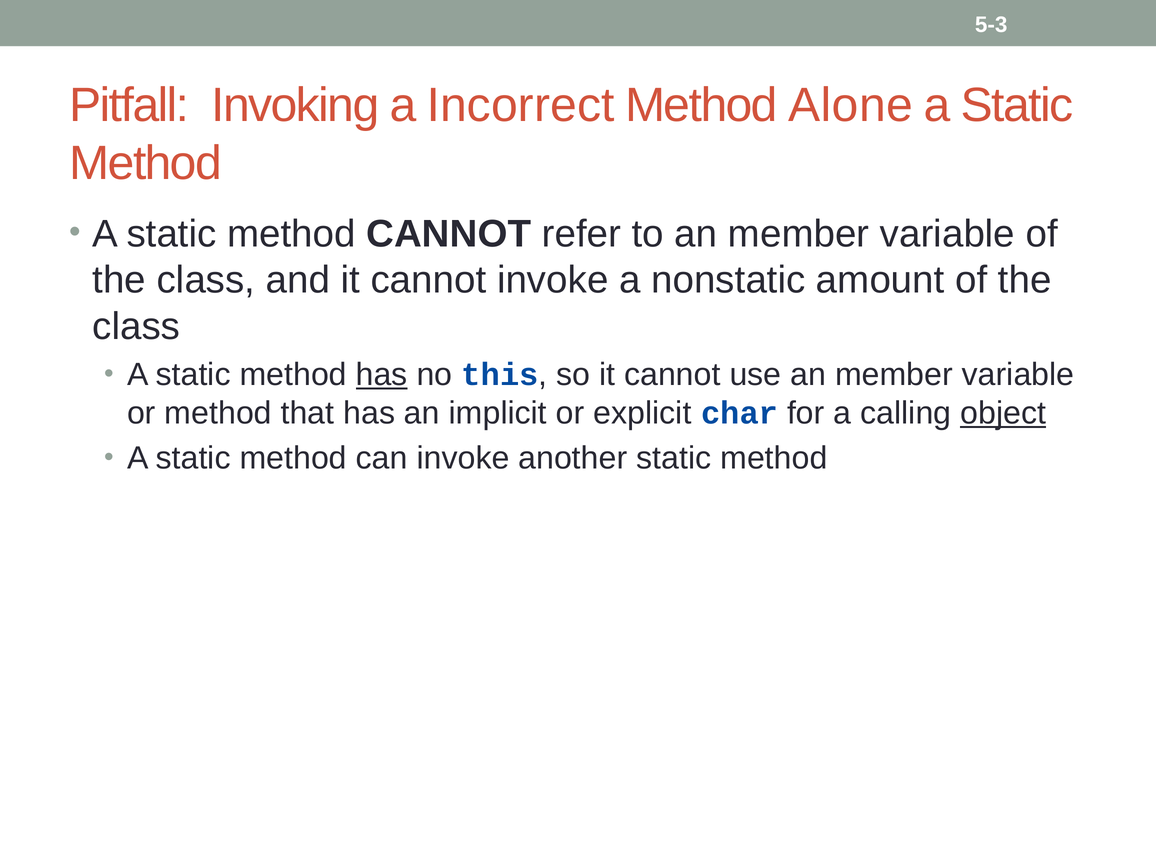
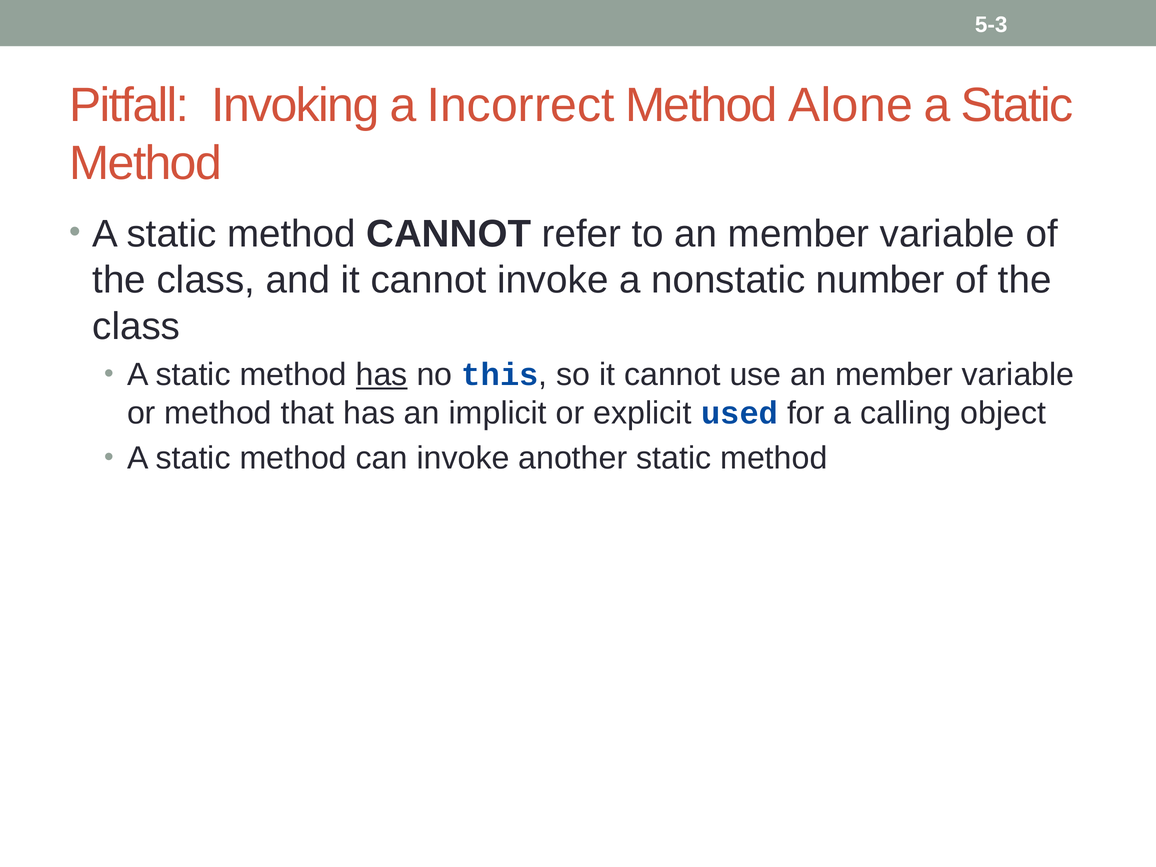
amount: amount -> number (880, 280)
char: char -> used (740, 413)
object underline: present -> none (1003, 413)
